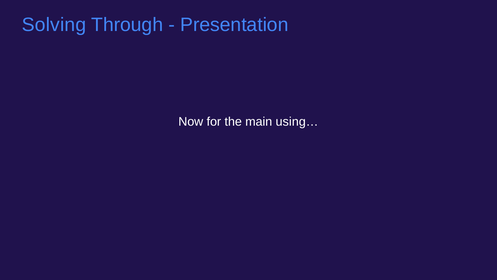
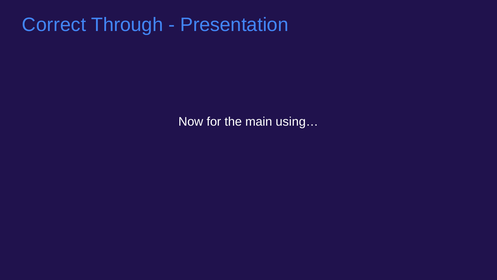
Solving: Solving -> Correct (54, 25)
